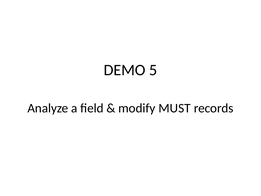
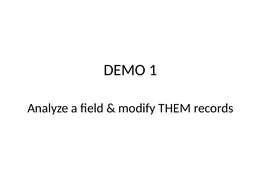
5: 5 -> 1 (153, 70)
MUST: MUST -> THEM (175, 108)
